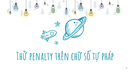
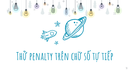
pháp: pháp -> tiếp (107, 57)
